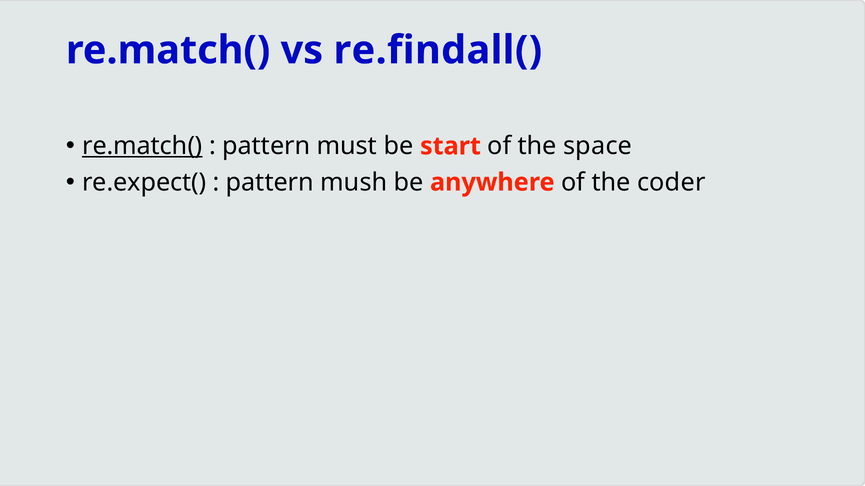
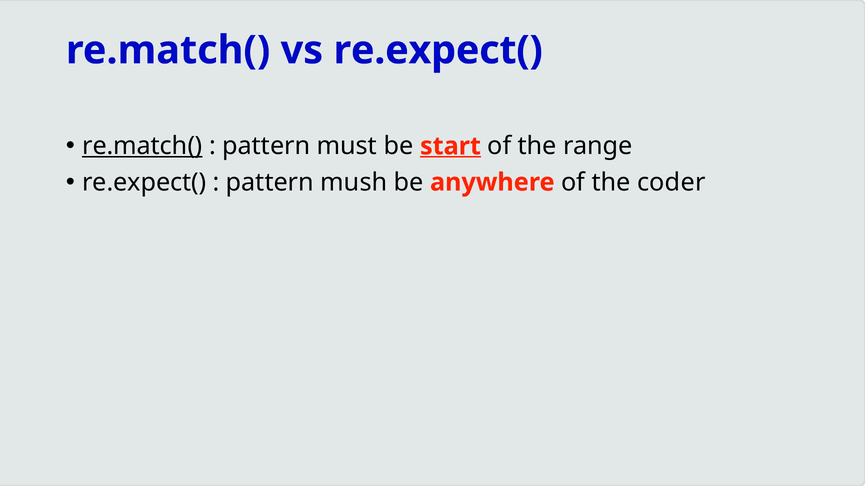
vs re.findall(: re.findall( -> re.expect( (438, 50)
start underline: none -> present (450, 146)
space: space -> range (598, 146)
